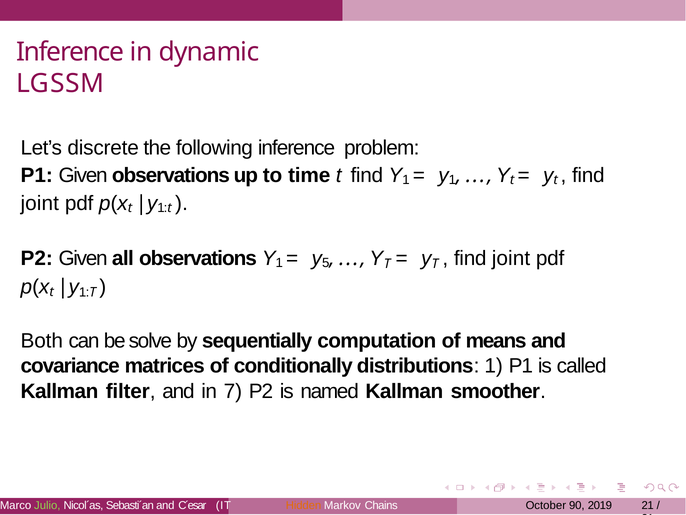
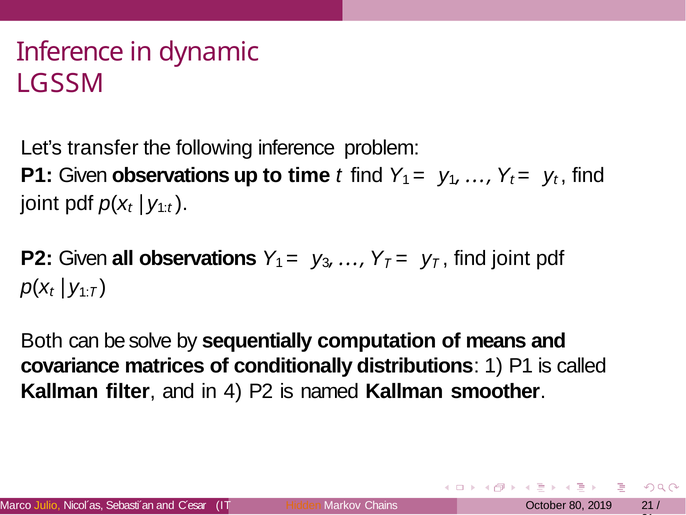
discrete: discrete -> transfer (103, 148)
5: 5 -> 3 (326, 263)
7: 7 -> 4 (233, 392)
Julio colour: light green -> yellow (47, 506)
90: 90 -> 80 (577, 506)
